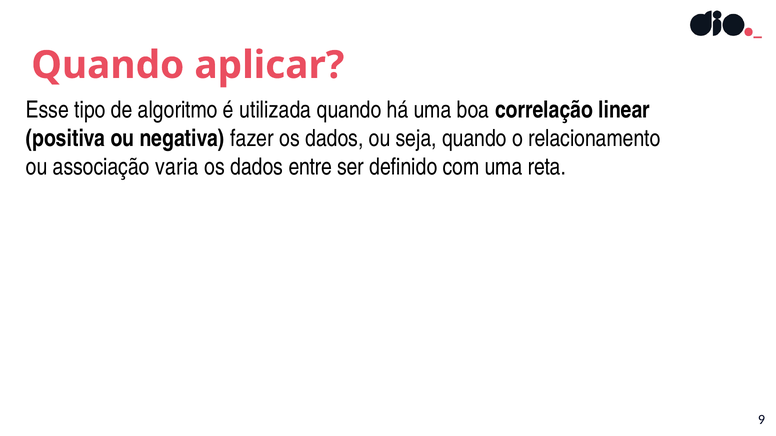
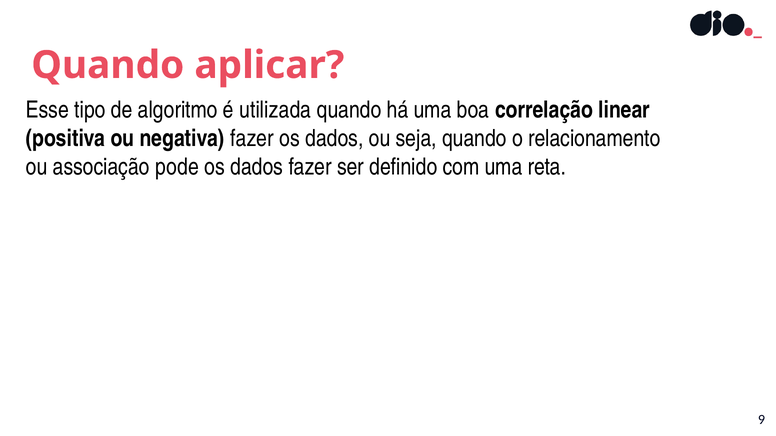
varia: varia -> pode (177, 167)
dados entre: entre -> fazer (310, 167)
